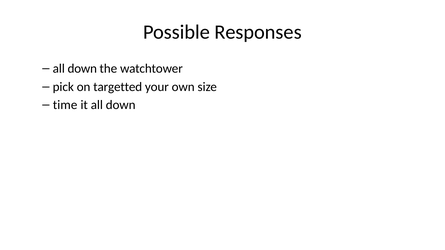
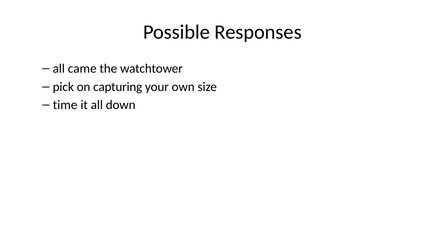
down: down -> came (82, 69)
targetted: targetted -> capturing (118, 87)
